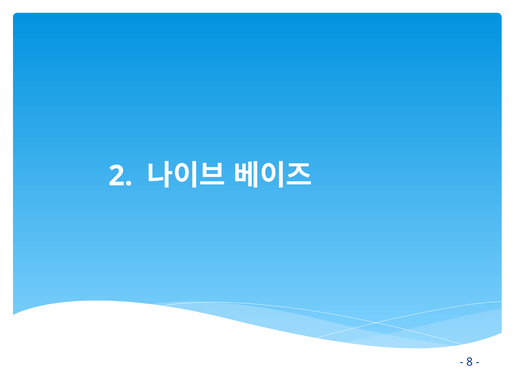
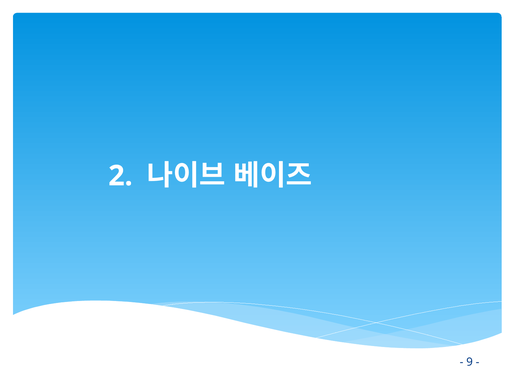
8: 8 -> 9 (470, 363)
